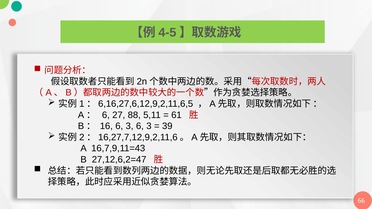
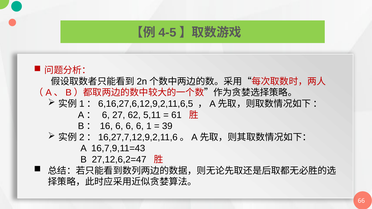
88: 88 -> 62 (134, 115)
16 6 3: 3 -> 6 (130, 126)
3: 3 -> 1 (149, 126)
